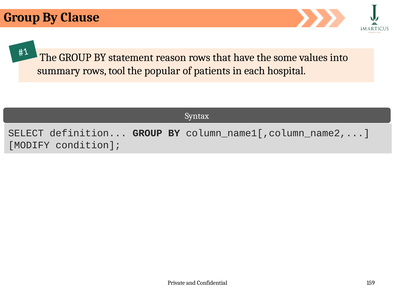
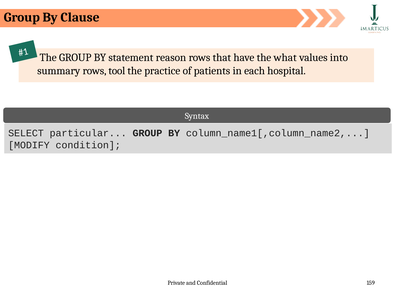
some: some -> what (285, 58)
popular: popular -> practice (162, 71)
definition: definition -> particular (88, 133)
